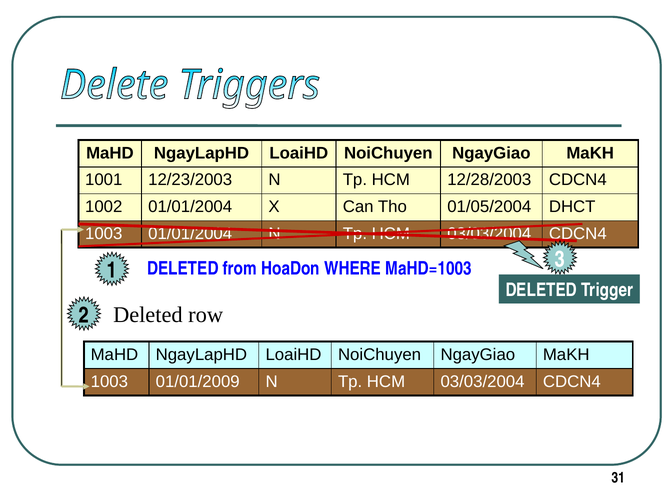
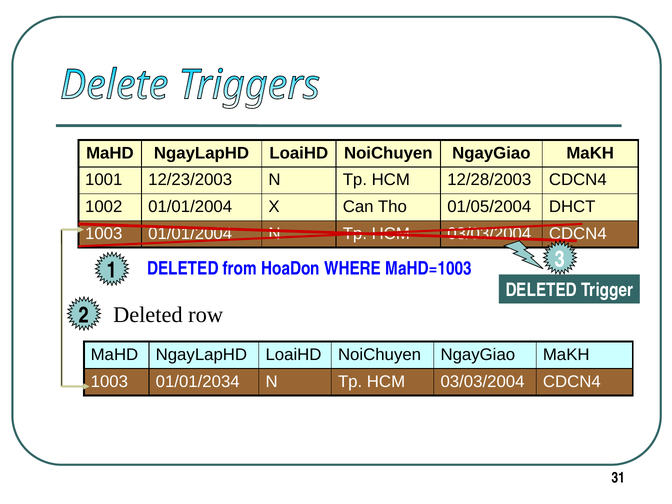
01/01/2009: 01/01/2009 -> 01/01/2034 (198, 382)
